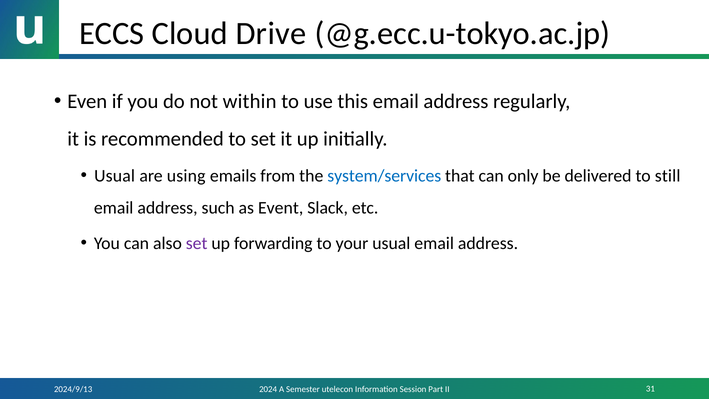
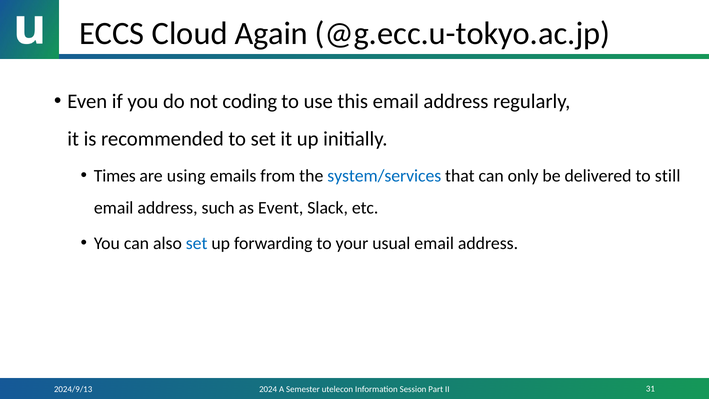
Drive: Drive -> Again (271, 33)
within: within -> coding (250, 102)
Usual: Usual -> Times (115, 176)
set colour: purple -> blue (197, 243)
